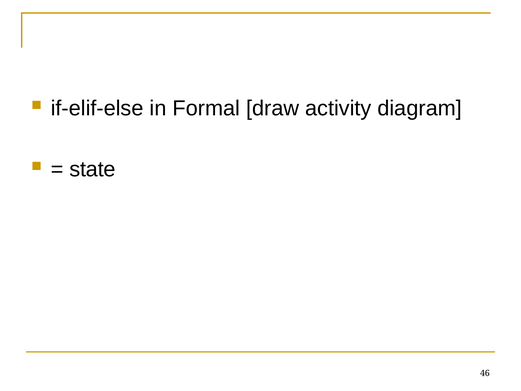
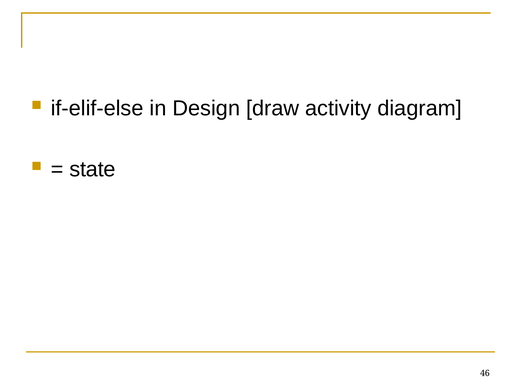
Formal: Formal -> Design (206, 108)
